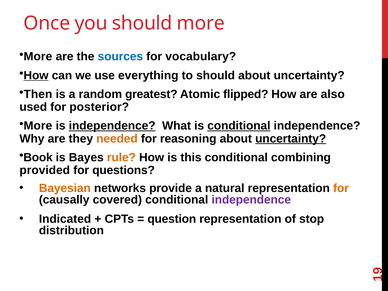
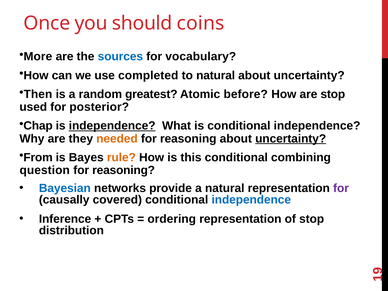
should more: more -> coins (201, 23)
How underline: present -> none (36, 75)
everything: everything -> completed (148, 75)
to should: should -> natural (216, 75)
flipped: flipped -> before (246, 94)
are also: also -> stop (333, 94)
More: More -> Chap (38, 126)
conditional underline: present -> none (239, 126)
Book: Book -> From (38, 157)
provided: provided -> question (45, 170)
questions: questions -> reasoning (124, 170)
Bayesian colour: orange -> blue (65, 188)
for colour: orange -> purple (341, 188)
independence colour: purple -> blue (251, 200)
Indicated: Indicated -> Inference (65, 219)
question: question -> ordering (172, 219)
